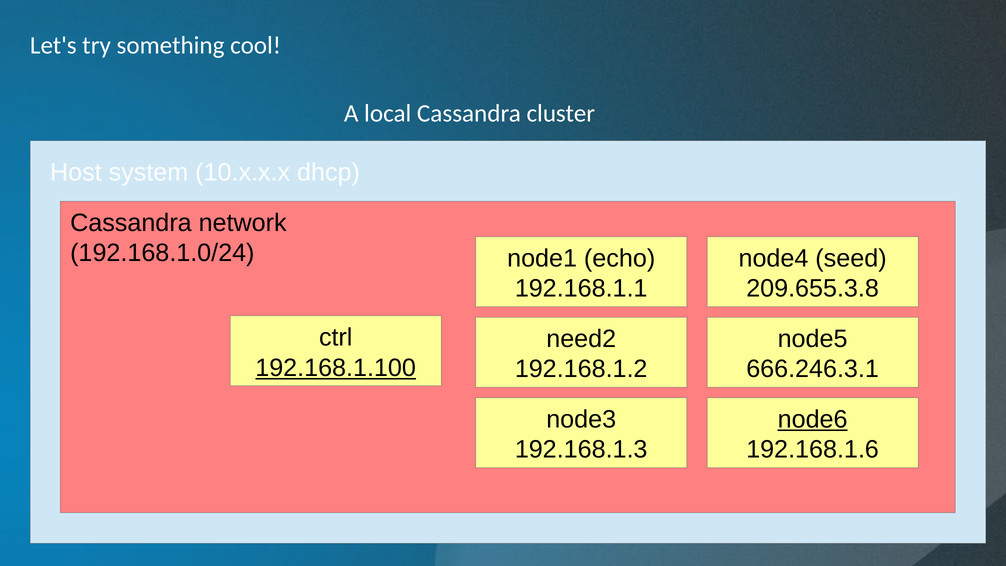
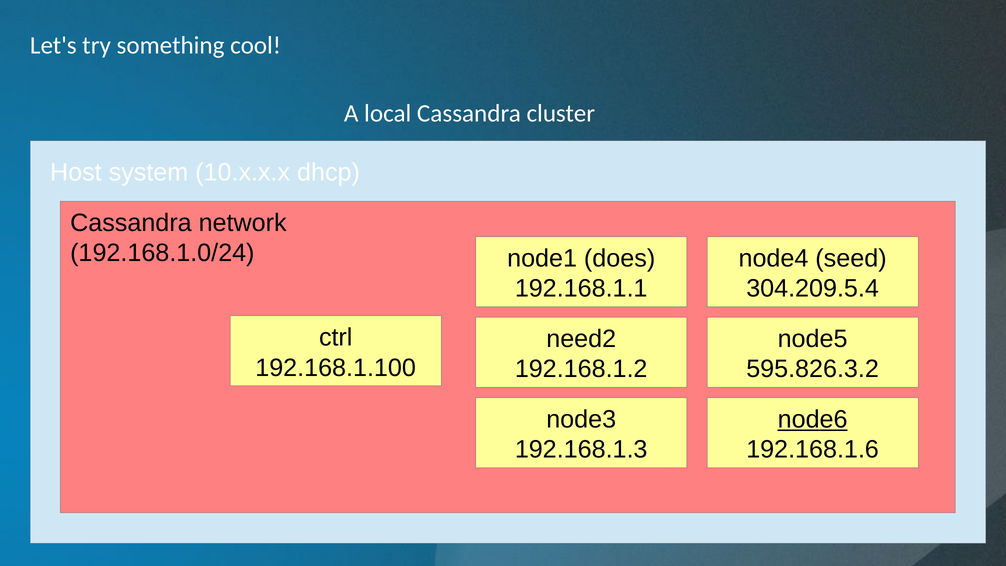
echo: echo -> does (620, 258)
209.655.3.8: 209.655.3.8 -> 304.209.5.4 (813, 288)
192.168.1.100 underline: present -> none (336, 368)
666.246.3.1: 666.246.3.1 -> 595.826.3.2 (813, 369)
